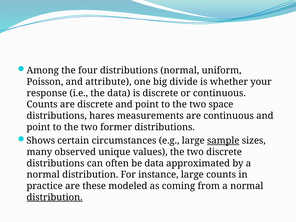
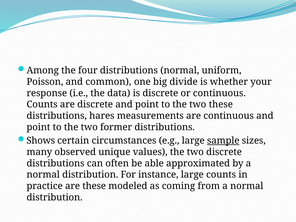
attribute: attribute -> common (108, 82)
two space: space -> these (221, 104)
be data: data -> able (154, 163)
distribution underline: present -> none (55, 197)
